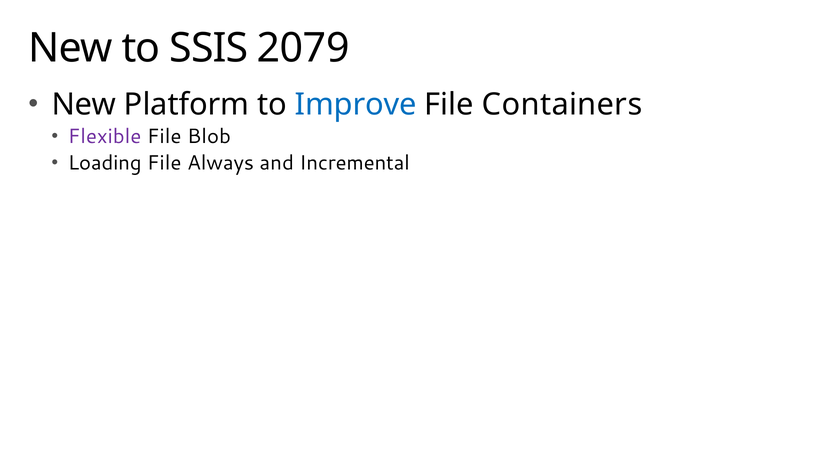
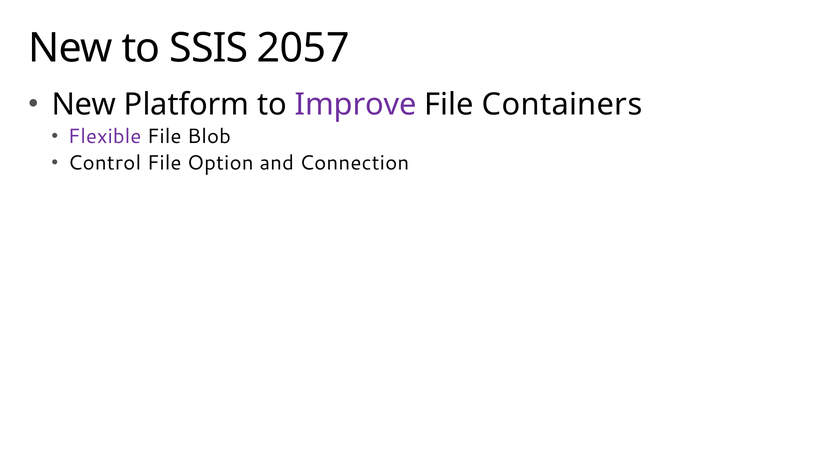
2079: 2079 -> 2057 (303, 48)
Improve colour: blue -> purple (356, 104)
Loading: Loading -> Control (104, 163)
Always: Always -> Option (220, 163)
Incremental: Incremental -> Connection (354, 163)
